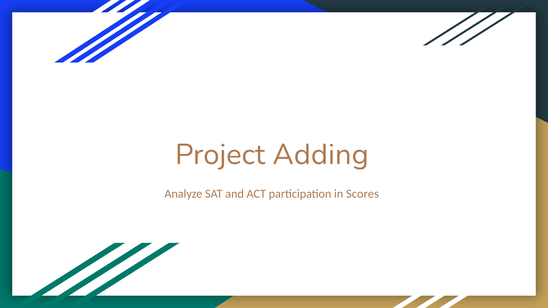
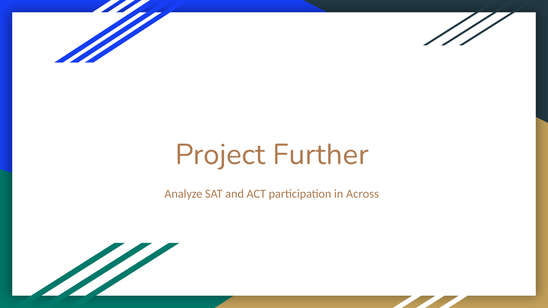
Adding: Adding -> Further (321, 155)
Scores: Scores -> Across (363, 194)
